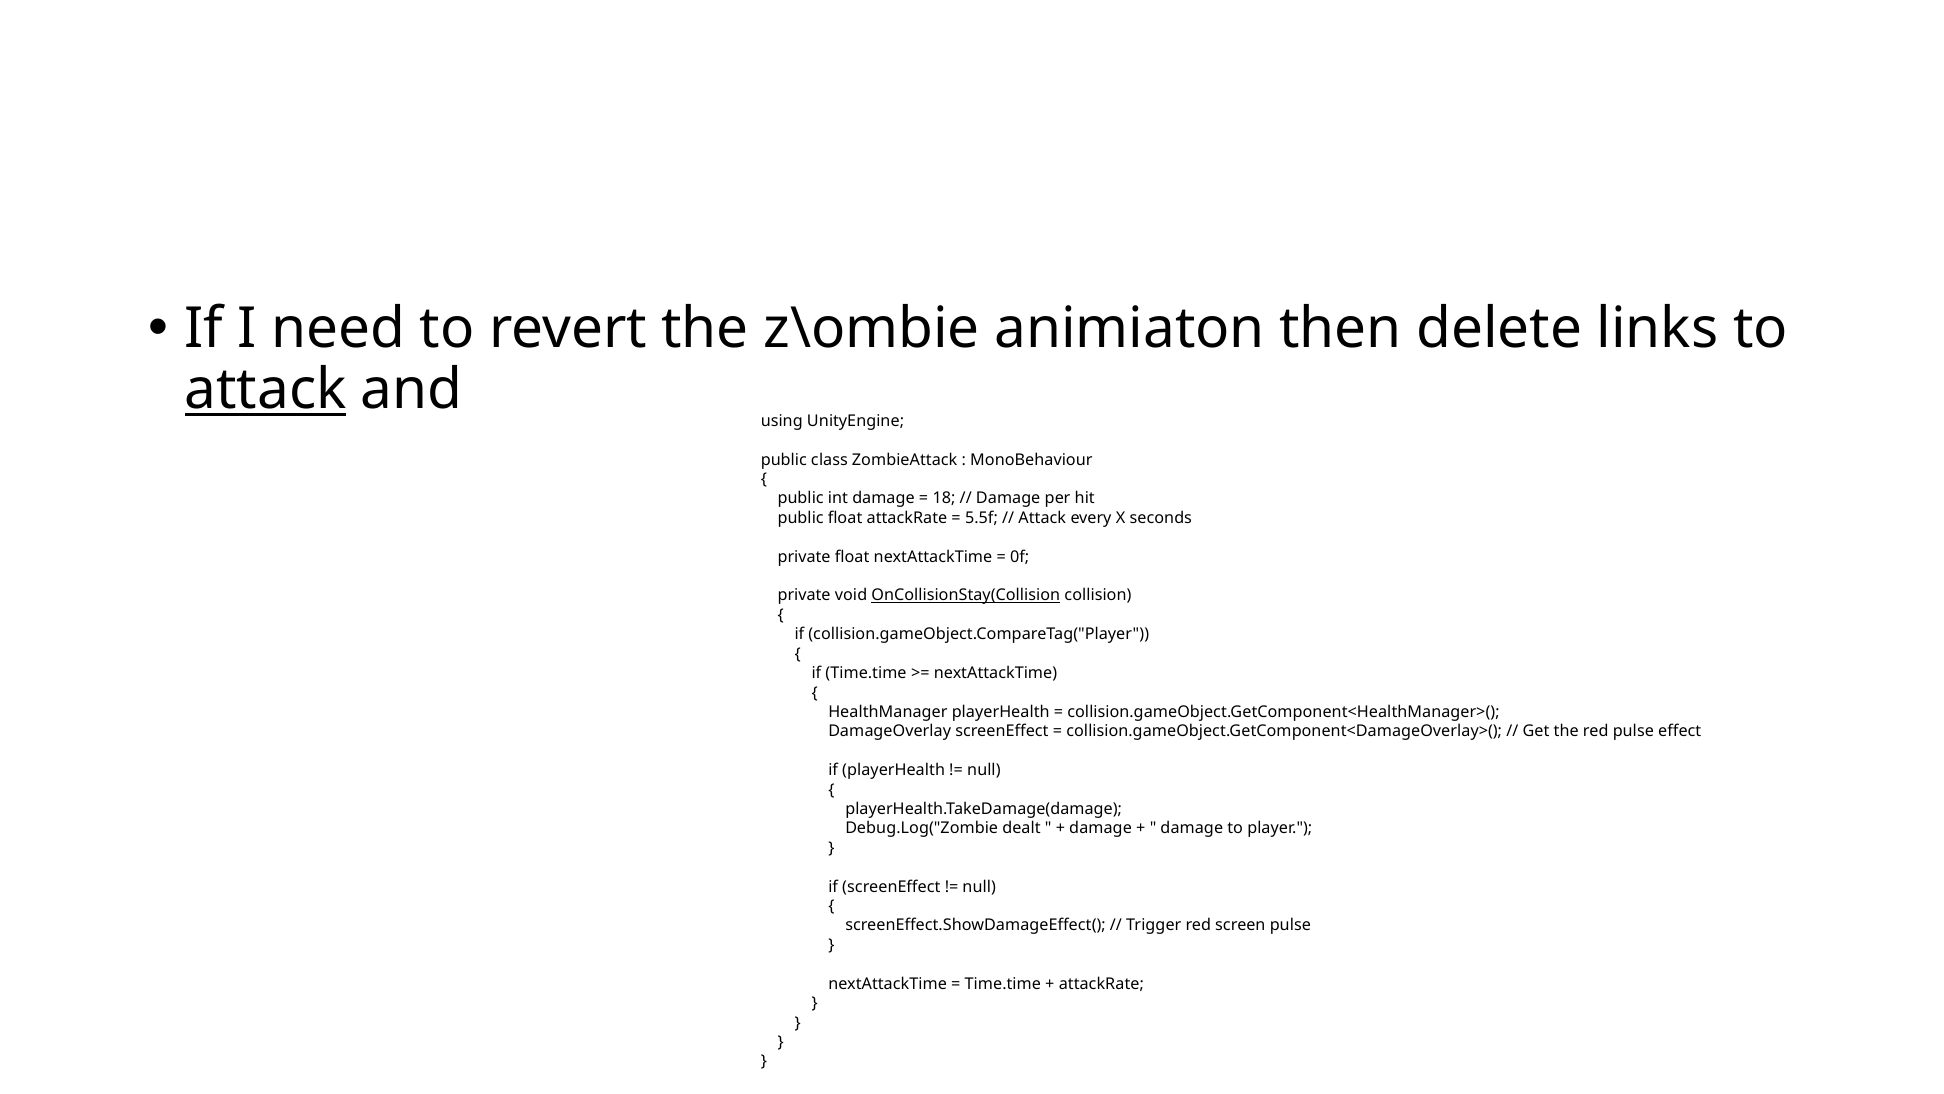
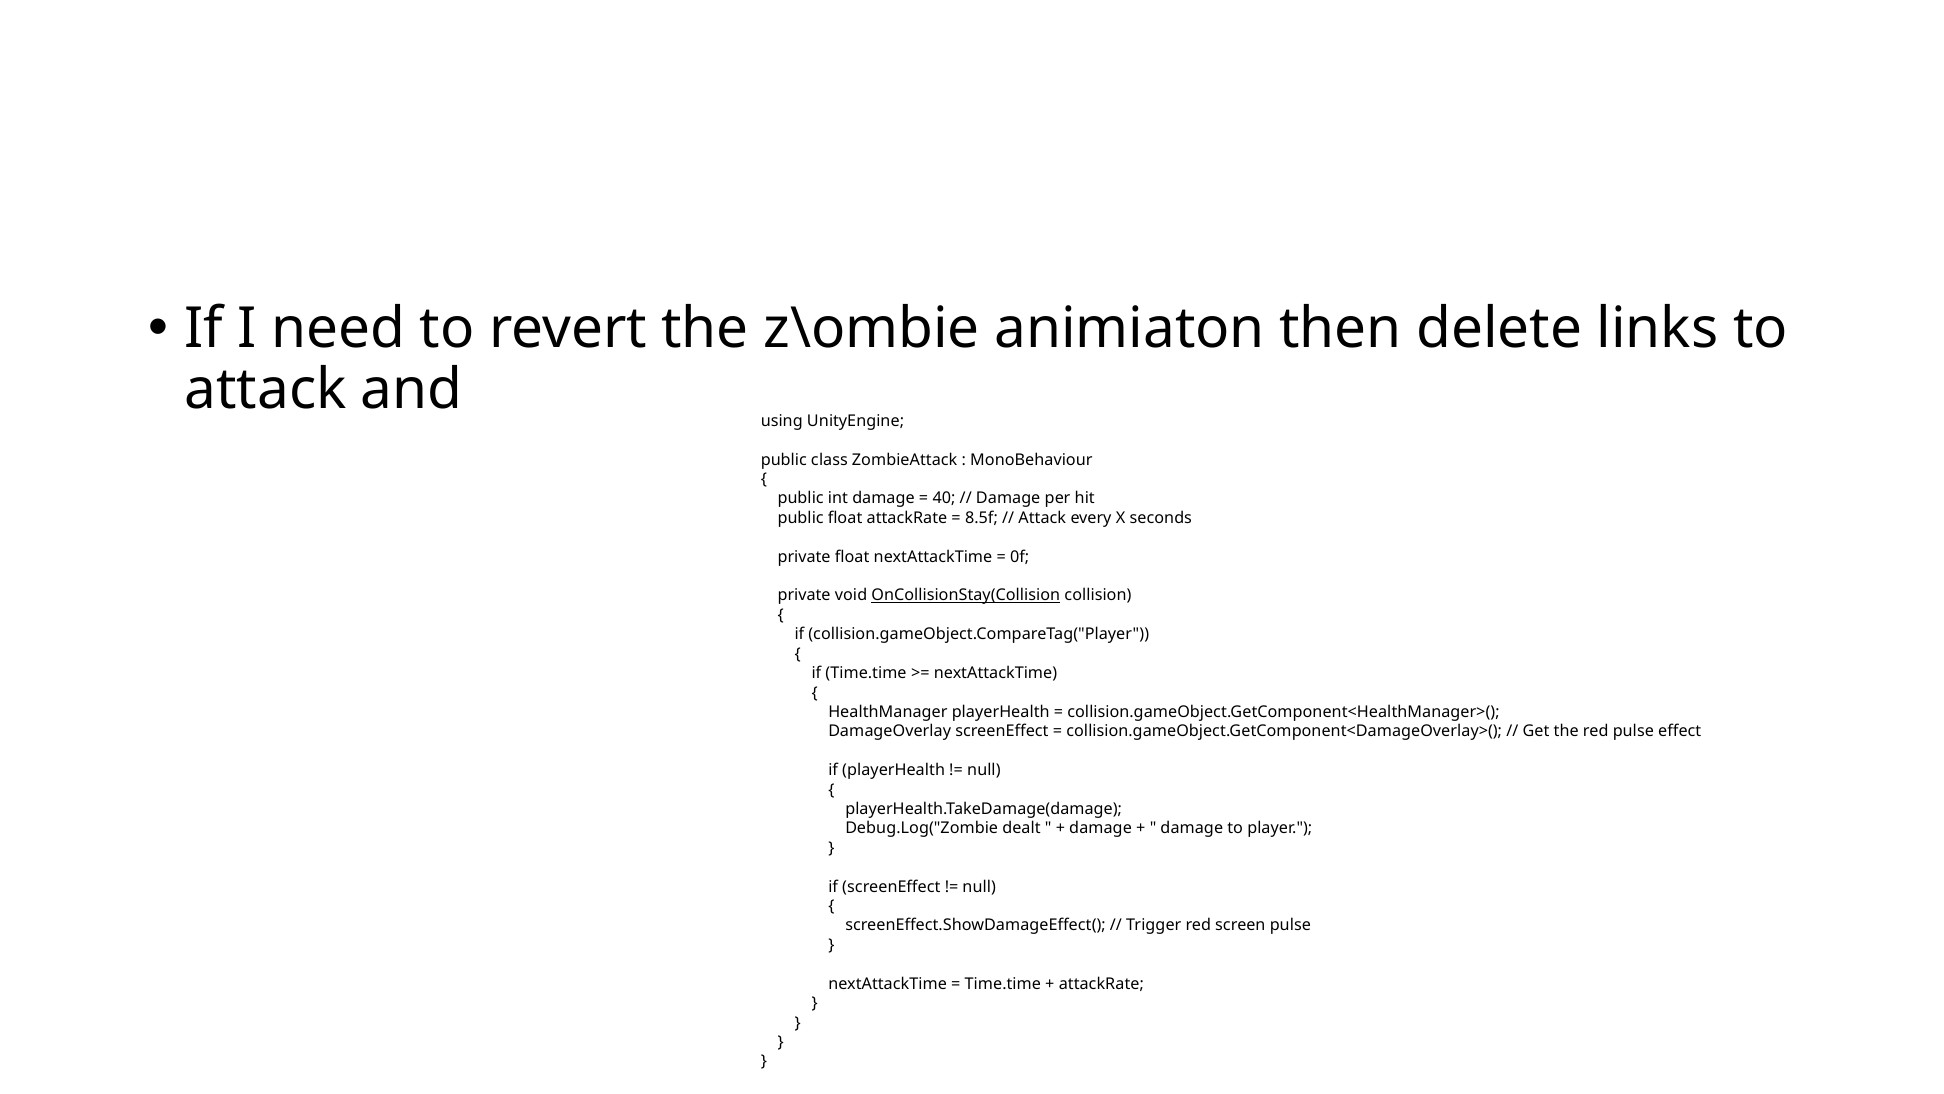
attack underline: present -> none (266, 390)
18: 18 -> 40 (944, 498)
5.5f: 5.5f -> 8.5f (981, 518)
